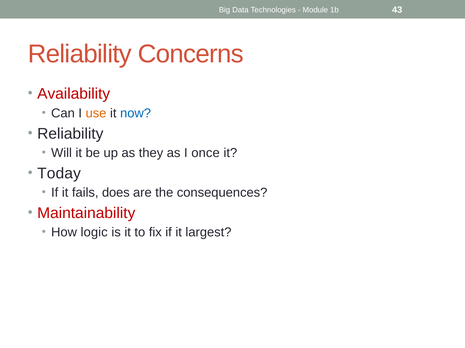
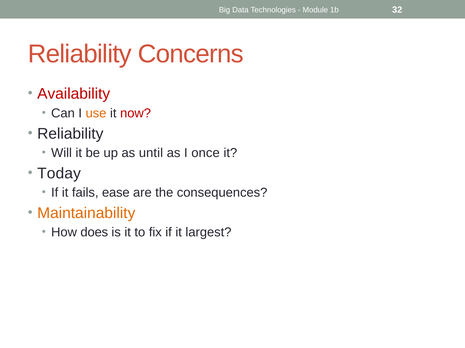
43: 43 -> 32 (397, 10)
now colour: blue -> red (136, 114)
they: they -> until (151, 153)
does: does -> ease (116, 193)
Maintainability colour: red -> orange (86, 213)
logic: logic -> does (94, 233)
